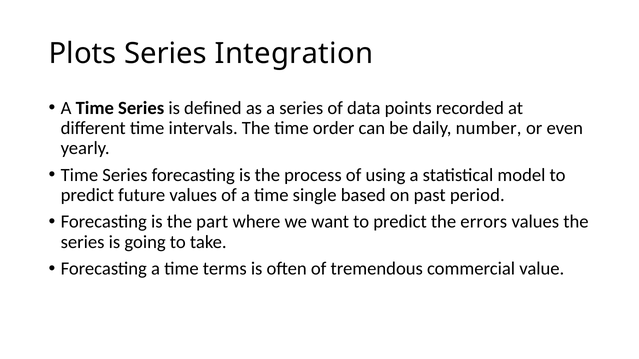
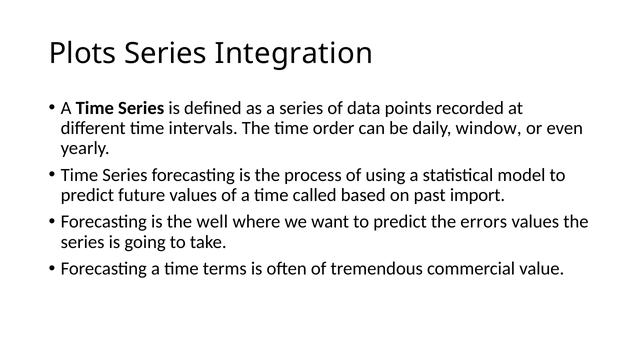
number: number -> window (489, 128)
single: single -> called (315, 195)
period: period -> import (478, 195)
part: part -> well (212, 222)
